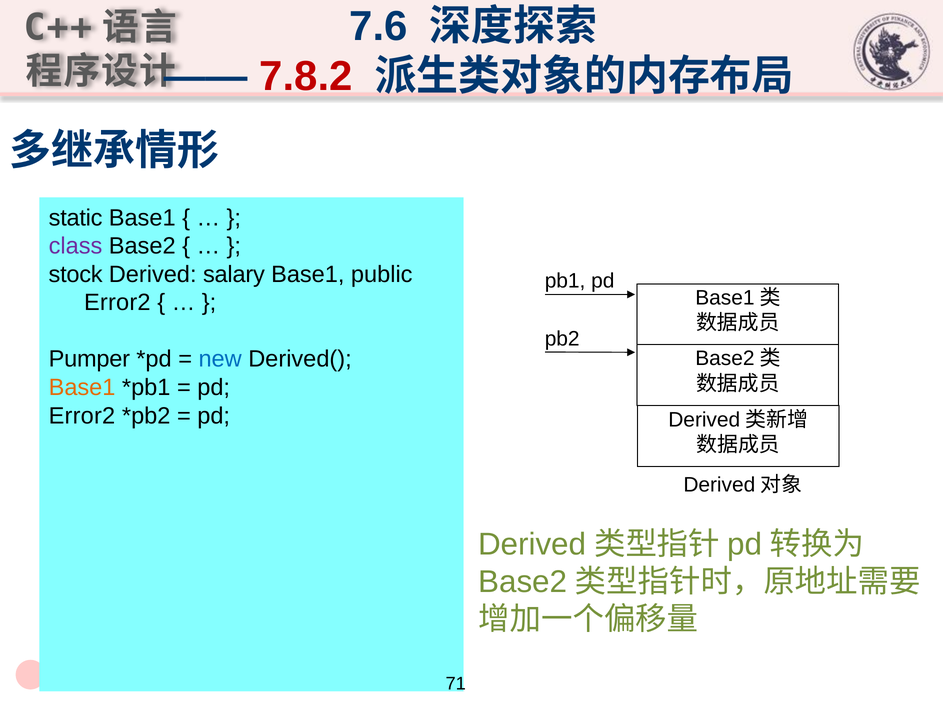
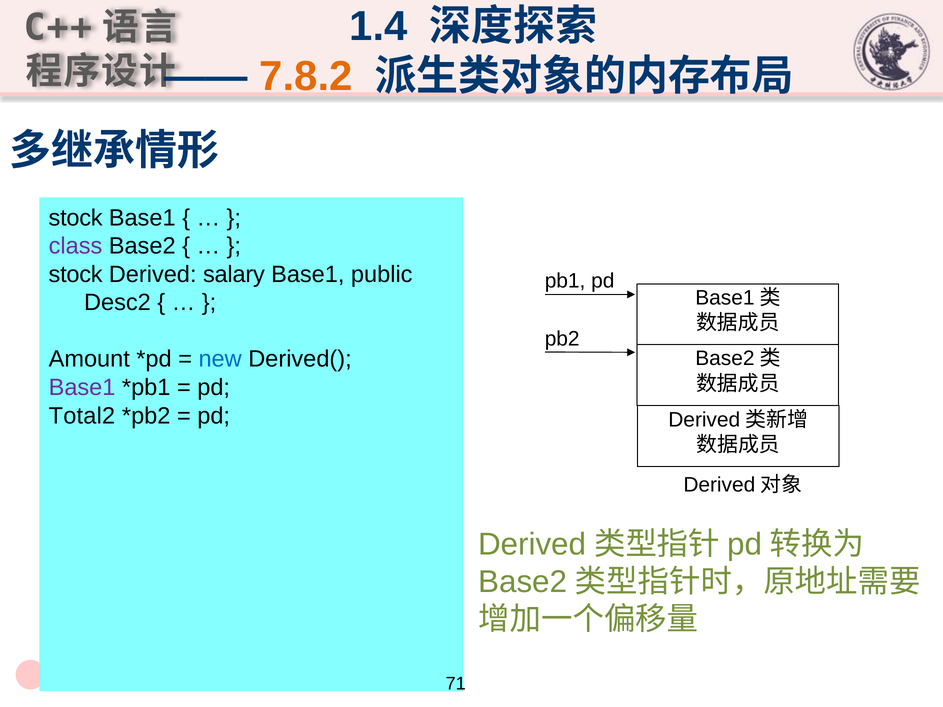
7.6: 7.6 -> 1.4 (378, 26)
7.8.2 colour: red -> orange (306, 77)
static: static -> stock (76, 218)
Error2: Error2 -> Desc2 (117, 303)
Pumper: Pumper -> Amount (89, 359)
Base1 colour: orange -> purple (82, 388)
Error2: Error2 -> Total2 (82, 416)
